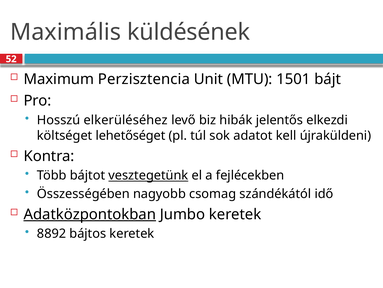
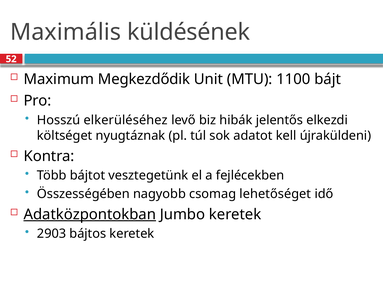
Perzisztencia: Perzisztencia -> Megkezdődik (144, 79)
1501: 1501 -> 1100 (293, 79)
lehetőséget: lehetőséget -> nyugtáznak (130, 135)
vesztegetünk underline: present -> none (148, 175)
szándékától: szándékától -> lehetőséget (275, 193)
8892: 8892 -> 2903 (52, 233)
